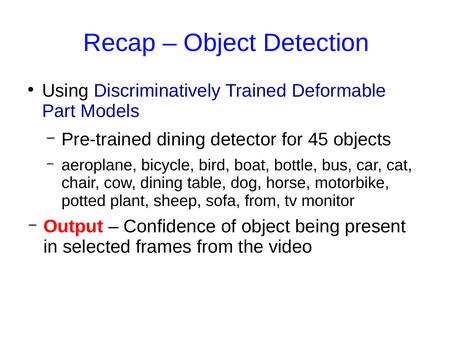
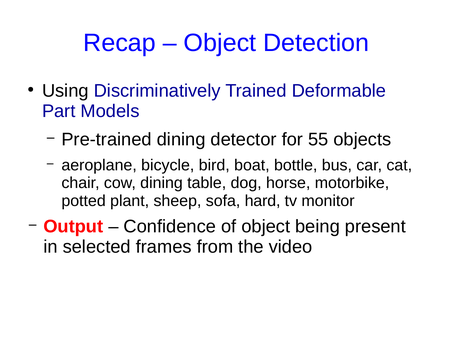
45: 45 -> 55 (318, 140)
sofa from: from -> hard (263, 201)
